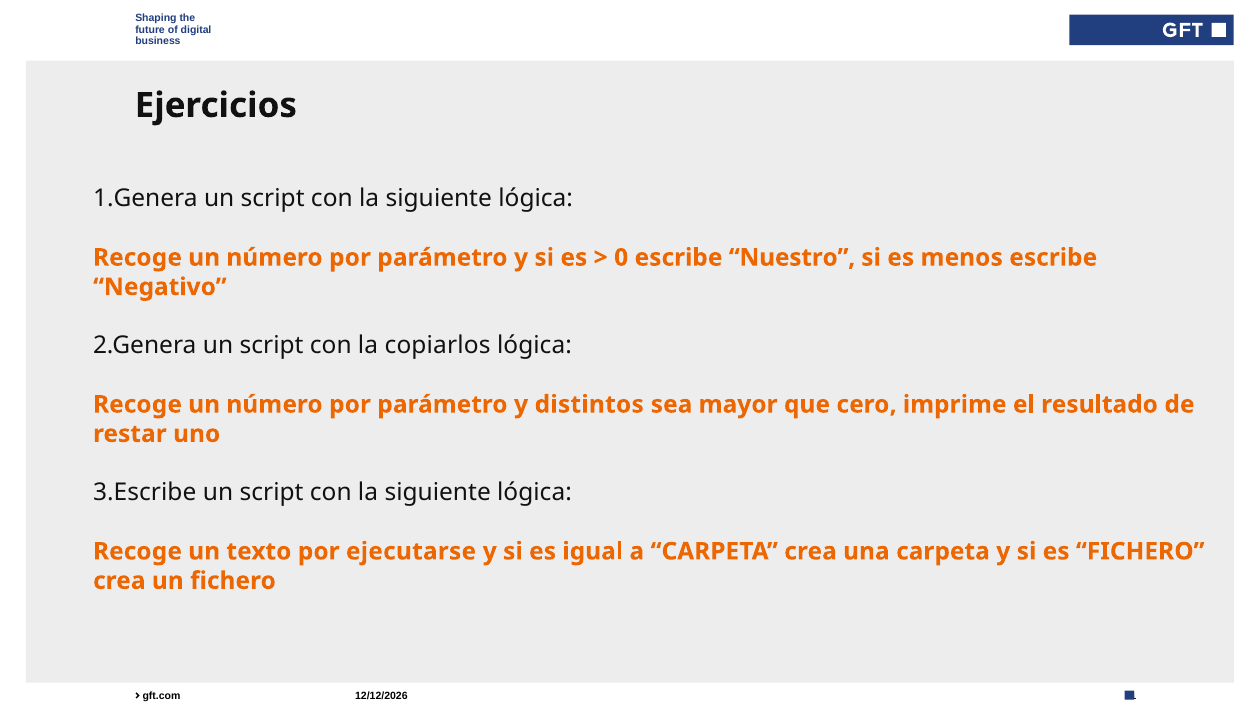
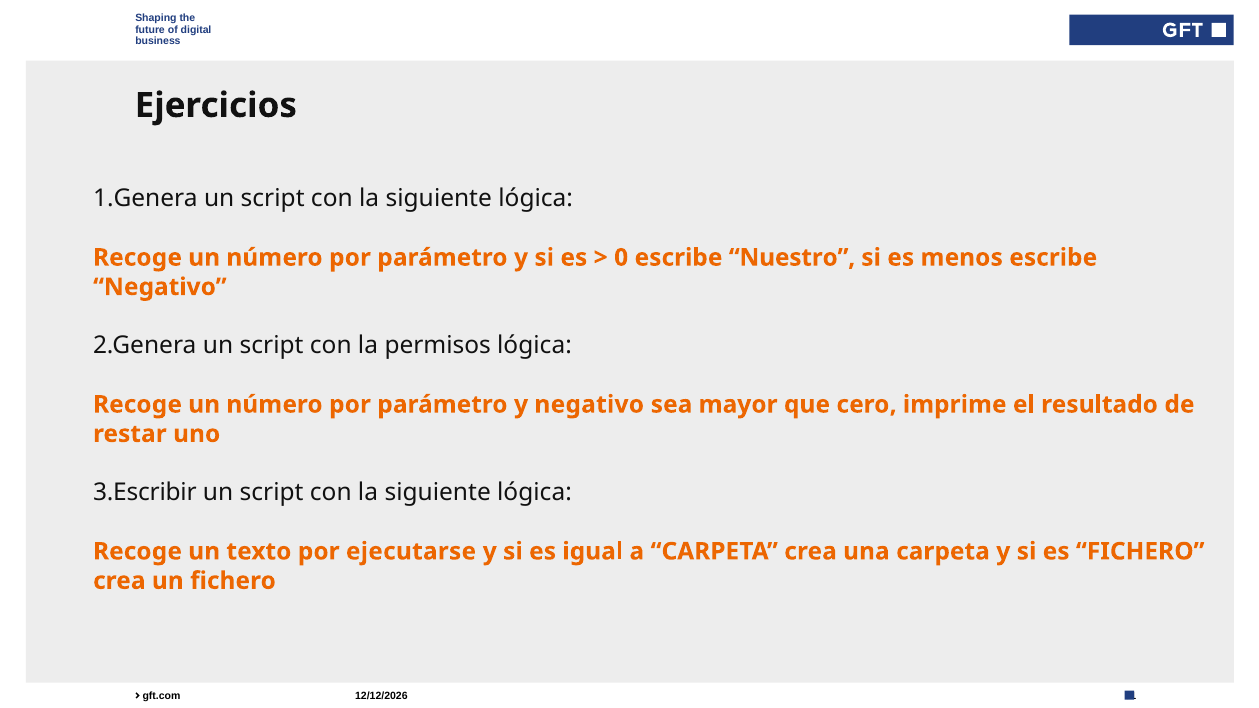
copiarlos: copiarlos -> permisos (438, 346)
y distintos: distintos -> negativo (589, 405)
3.Escribe: 3.Escribe -> 3.Escribir (145, 493)
